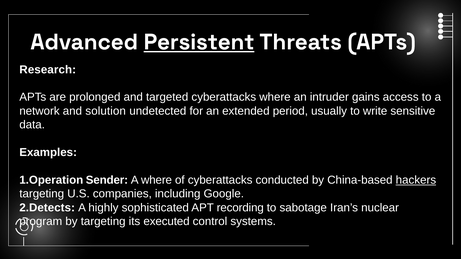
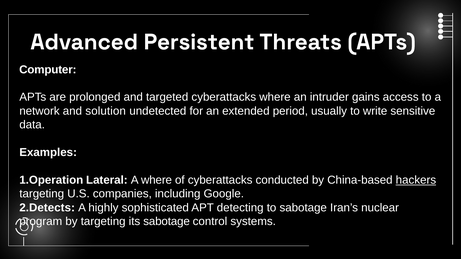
Persistent underline: present -> none (199, 42)
Research: Research -> Computer (48, 70)
Sender: Sender -> Lateral (107, 180)
recording: recording -> detecting (240, 208)
its executed: executed -> sabotage (167, 222)
